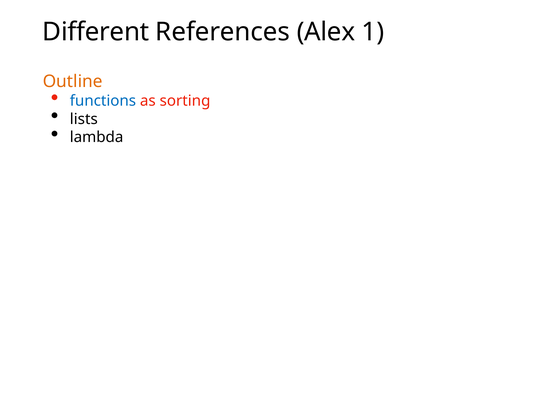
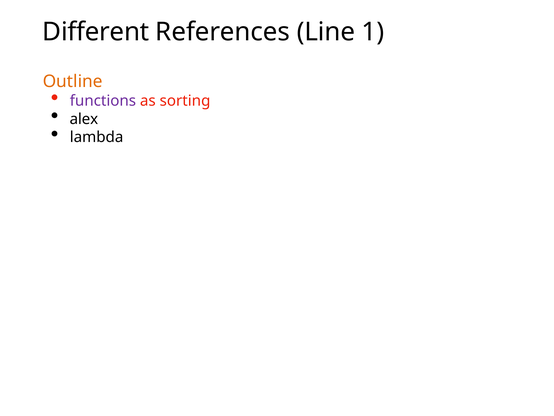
Alex: Alex -> Line (326, 32)
functions colour: blue -> purple (103, 101)
lists: lists -> alex (84, 119)
